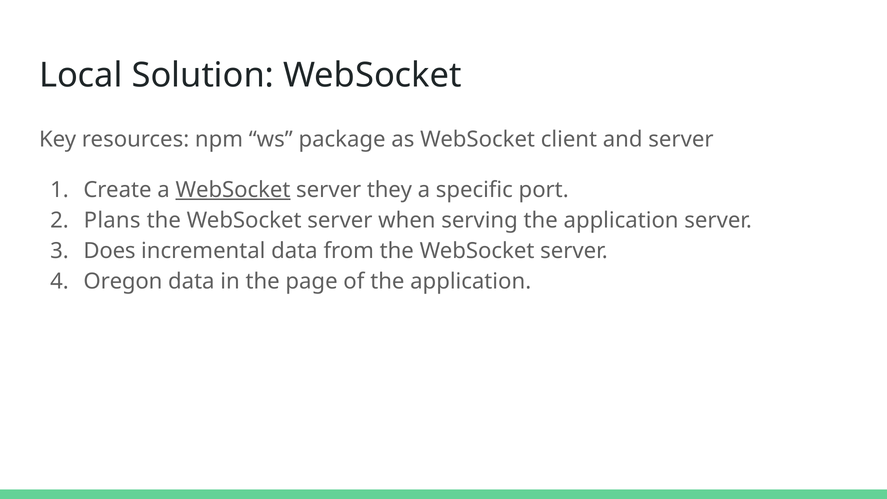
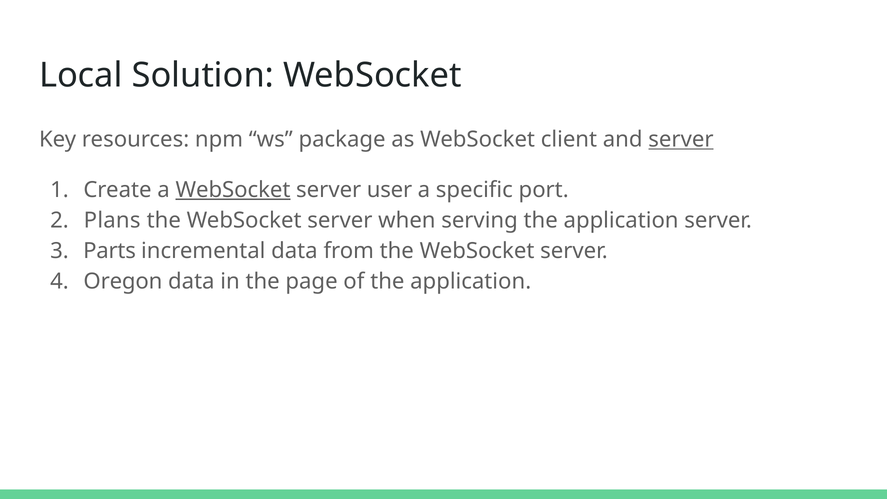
server underline: none -> present (681, 139)
they: they -> user (390, 190)
Does: Does -> Parts (110, 251)
